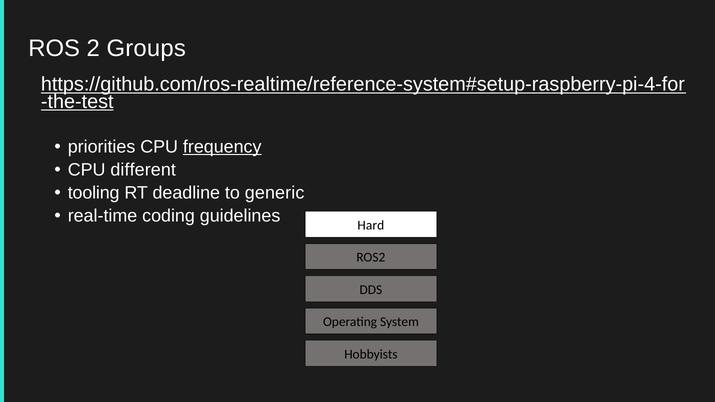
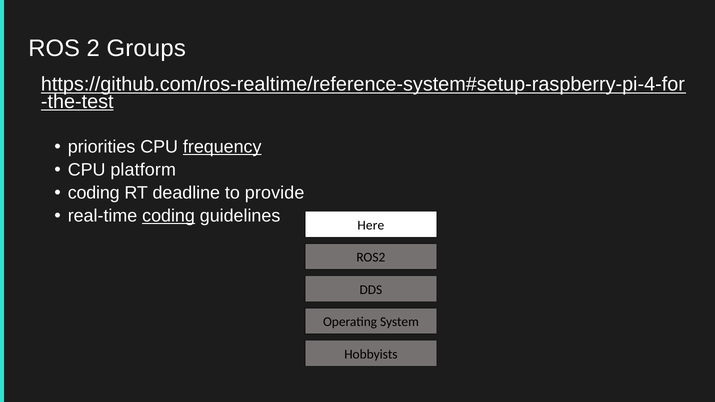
different: different -> platform (143, 170)
tooling: tooling -> coding (94, 193)
generic: generic -> provide (275, 193)
coding underline: none -> present (169, 216)
Hard: Hard -> Here (371, 225)
